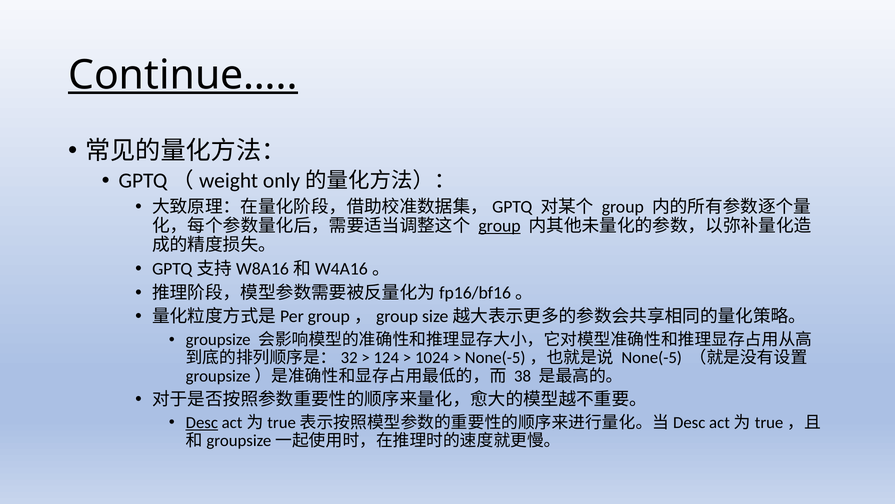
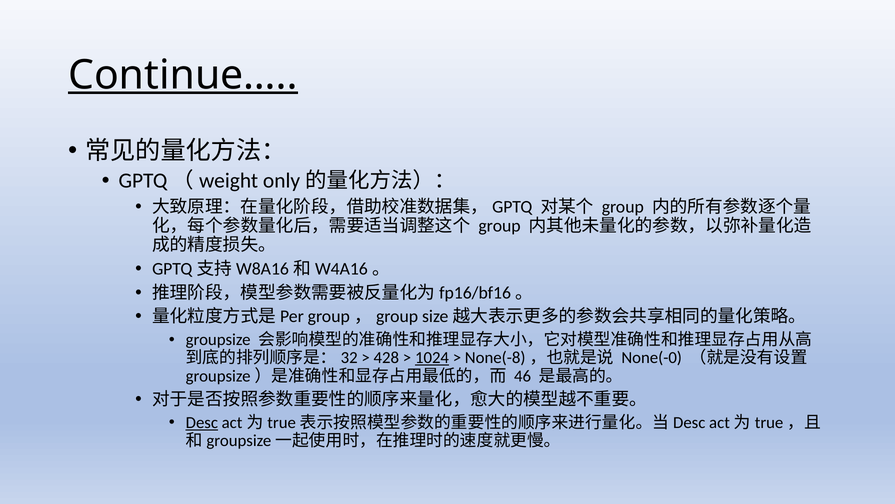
group underline: present -> none (500, 226)
124: 124 -> 428 (386, 358)
1024 underline: none -> present (432, 358)
None(-5: None(-5 -> None(-8 (495, 358)
None(-5: None(-5 -> None(-0 (652, 358)
38: 38 -> 46 (523, 376)
